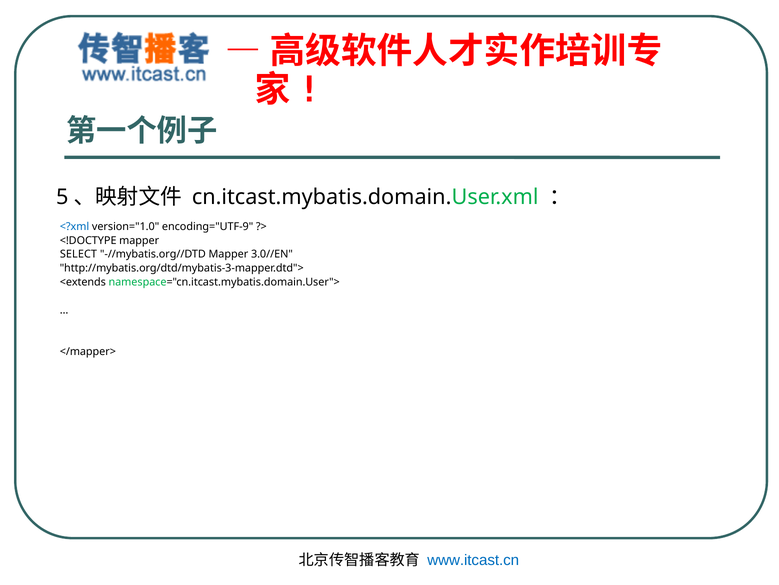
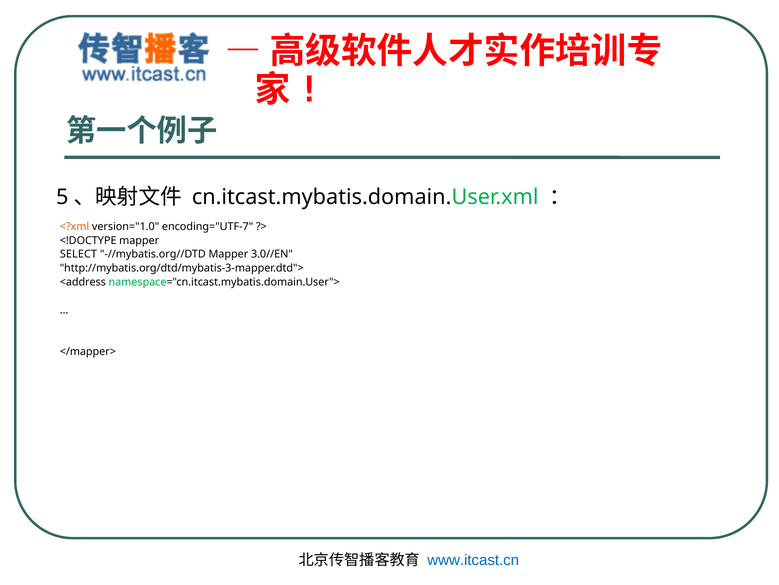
<?xml colour: blue -> orange (74, 226)
encoding="UTF-9: encoding="UTF-9 -> encoding="UTF-7 (208, 226)
<extends: <extends -> <address (83, 282)
